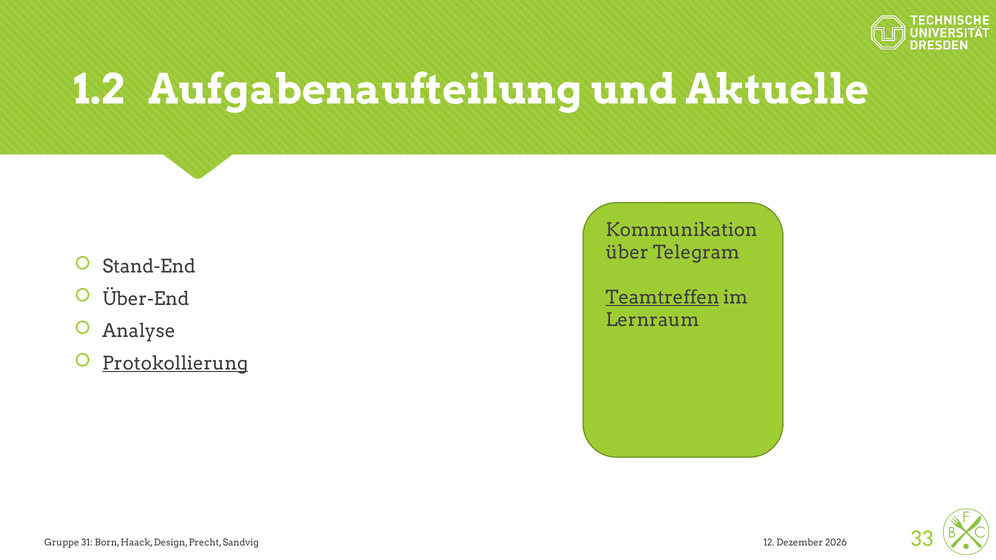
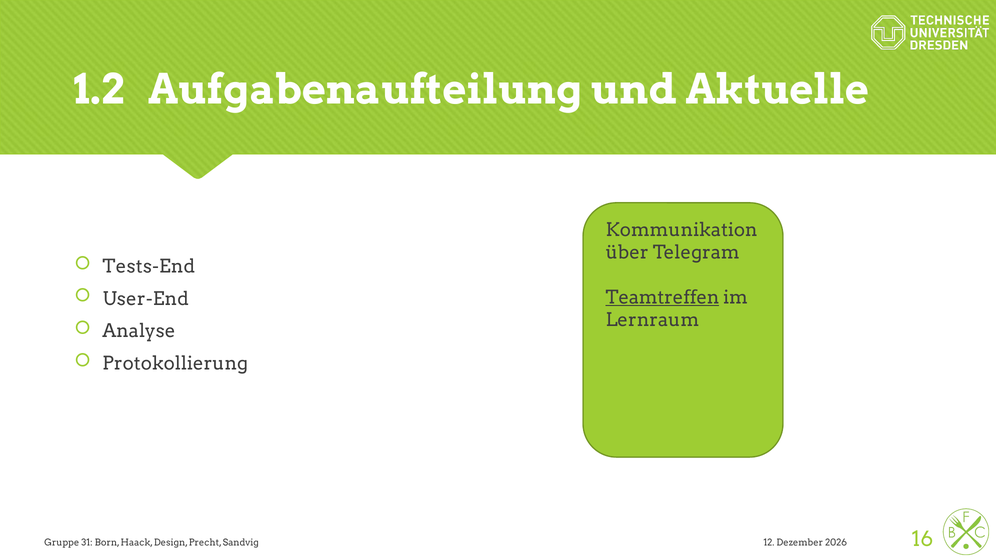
Stand-End: Stand-End -> Tests-End (149, 267)
Über-End: Über-End -> User-End (146, 299)
Protokollierung underline: present -> none (175, 364)
33: 33 -> 16 (922, 540)
